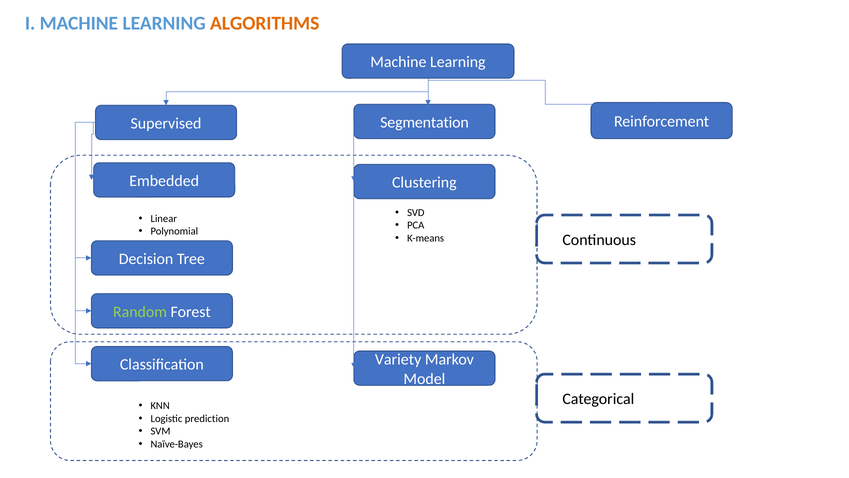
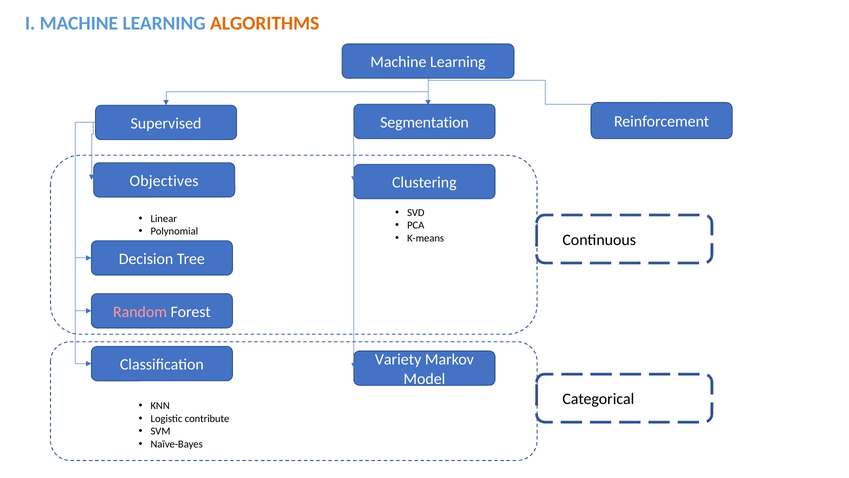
Embedded: Embedded -> Objectives (164, 181)
Random colour: light green -> pink (140, 312)
prediction: prediction -> contribute (207, 418)
